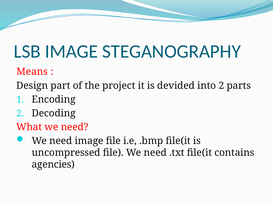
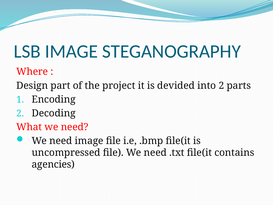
Means: Means -> Where (32, 72)
